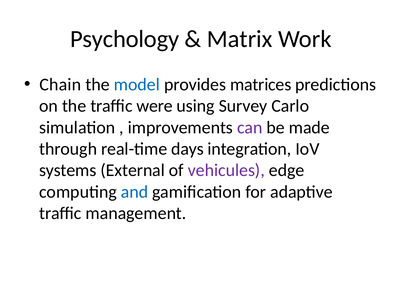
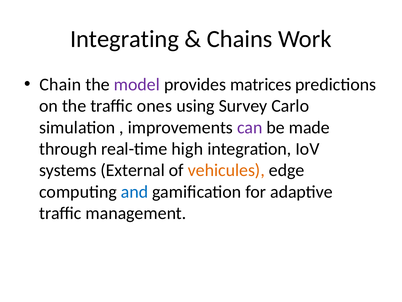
Psychology: Psychology -> Integrating (125, 39)
Matrix: Matrix -> Chains (240, 39)
model colour: blue -> purple (137, 84)
were: were -> ones (154, 106)
days: days -> high (187, 149)
vehicules colour: purple -> orange (226, 170)
